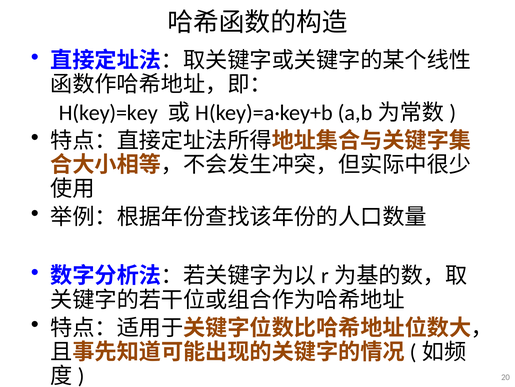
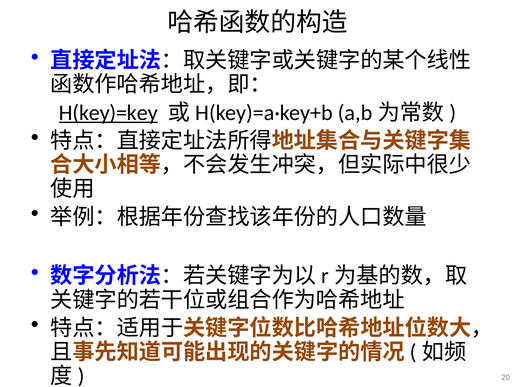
H(key)=key underline: none -> present (108, 113)
